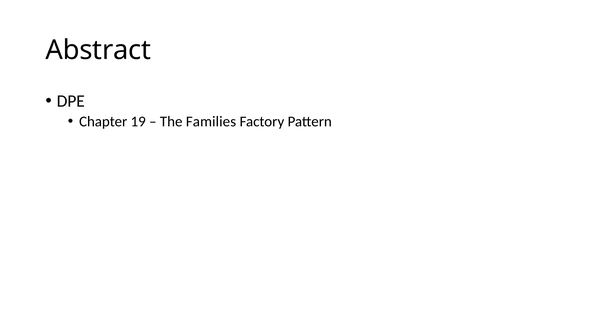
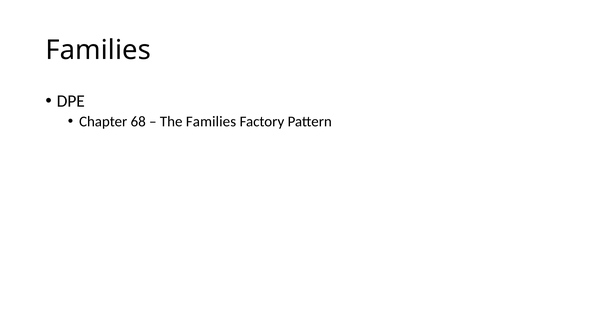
Abstract: Abstract -> Families (98, 50)
19: 19 -> 68 (138, 122)
